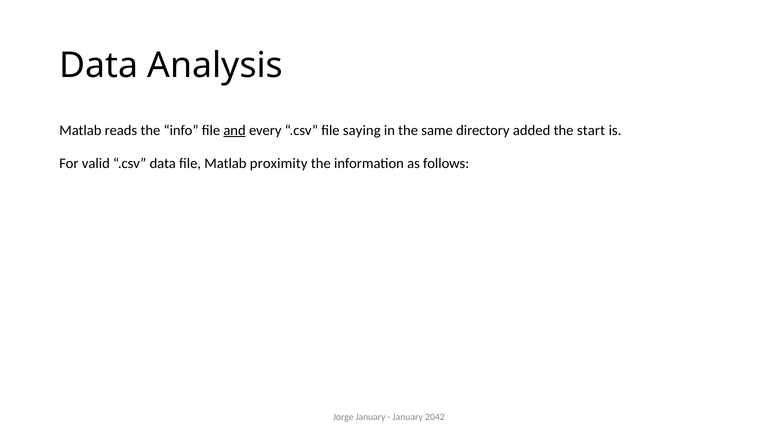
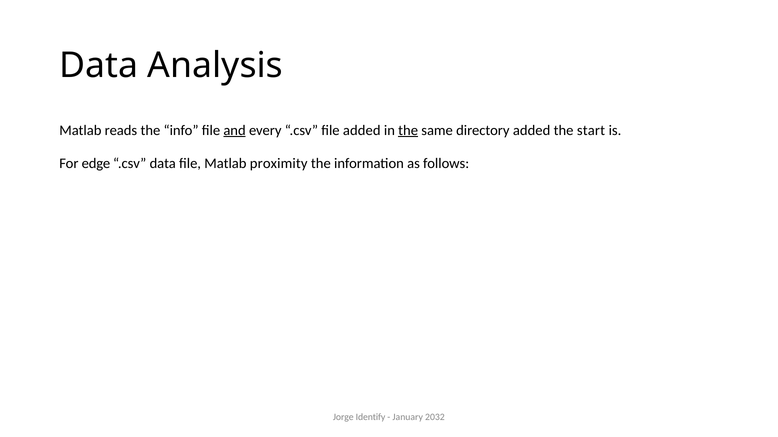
file saying: saying -> added (362, 130)
the underline: none -> present (408, 130)
valid: valid -> edge (96, 164)
Jorge January: January -> Identify (371, 418)
2042: 2042 -> 2032 (435, 418)
